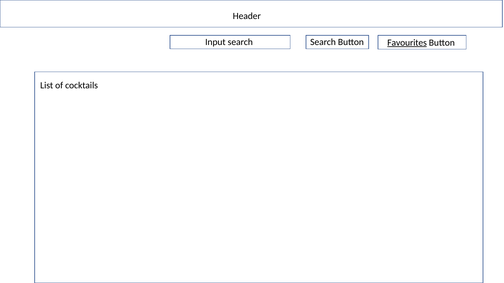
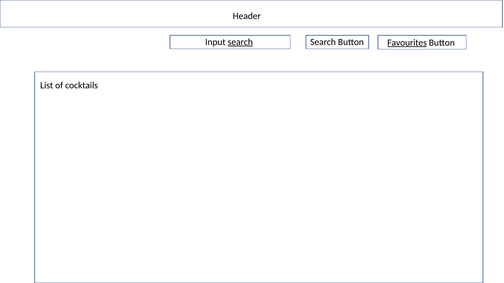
search underline: none -> present (240, 42)
